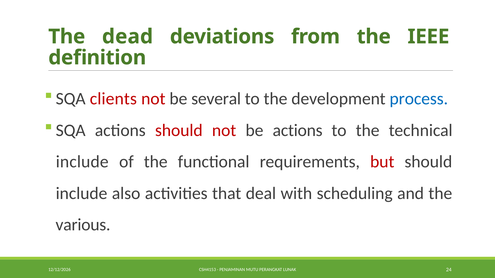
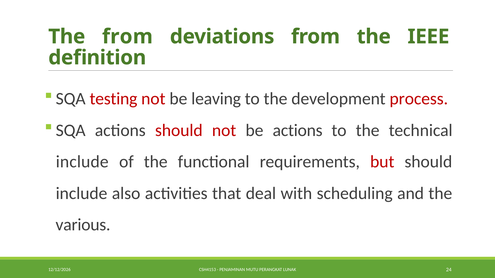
The dead: dead -> from (127, 37)
clients: clients -> testing (113, 99)
several: several -> leaving (216, 99)
process colour: blue -> red (419, 99)
